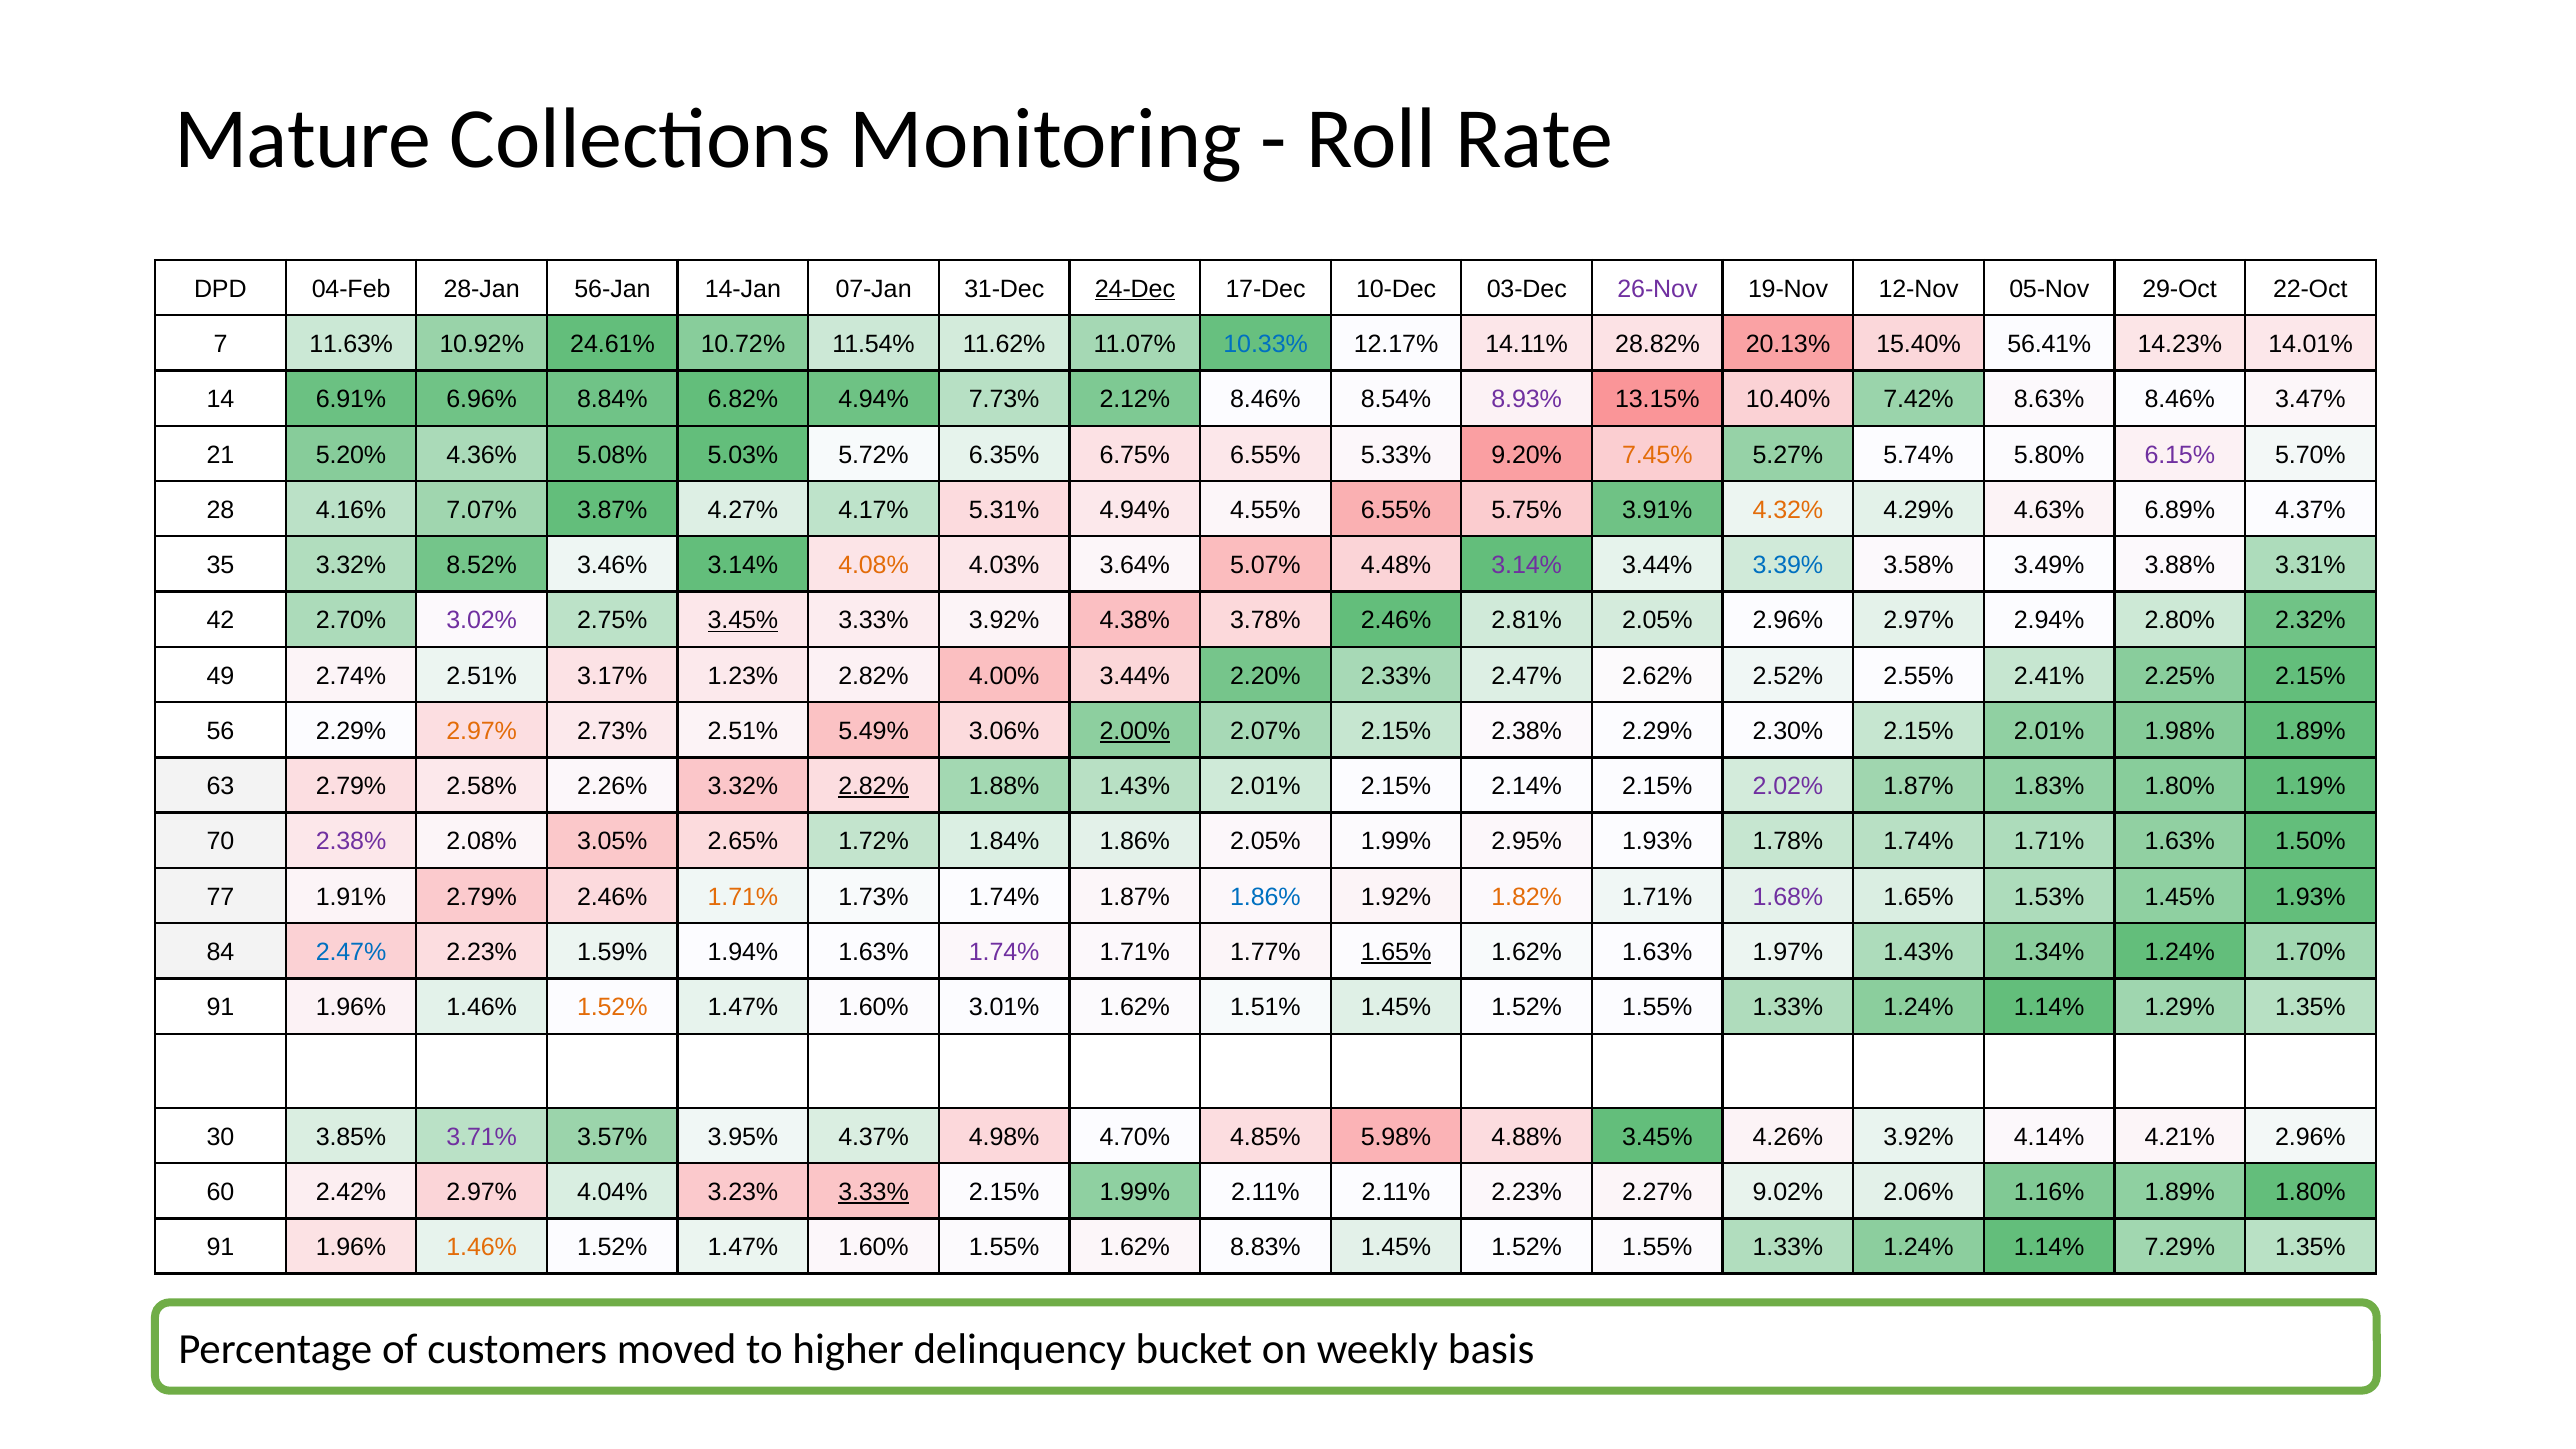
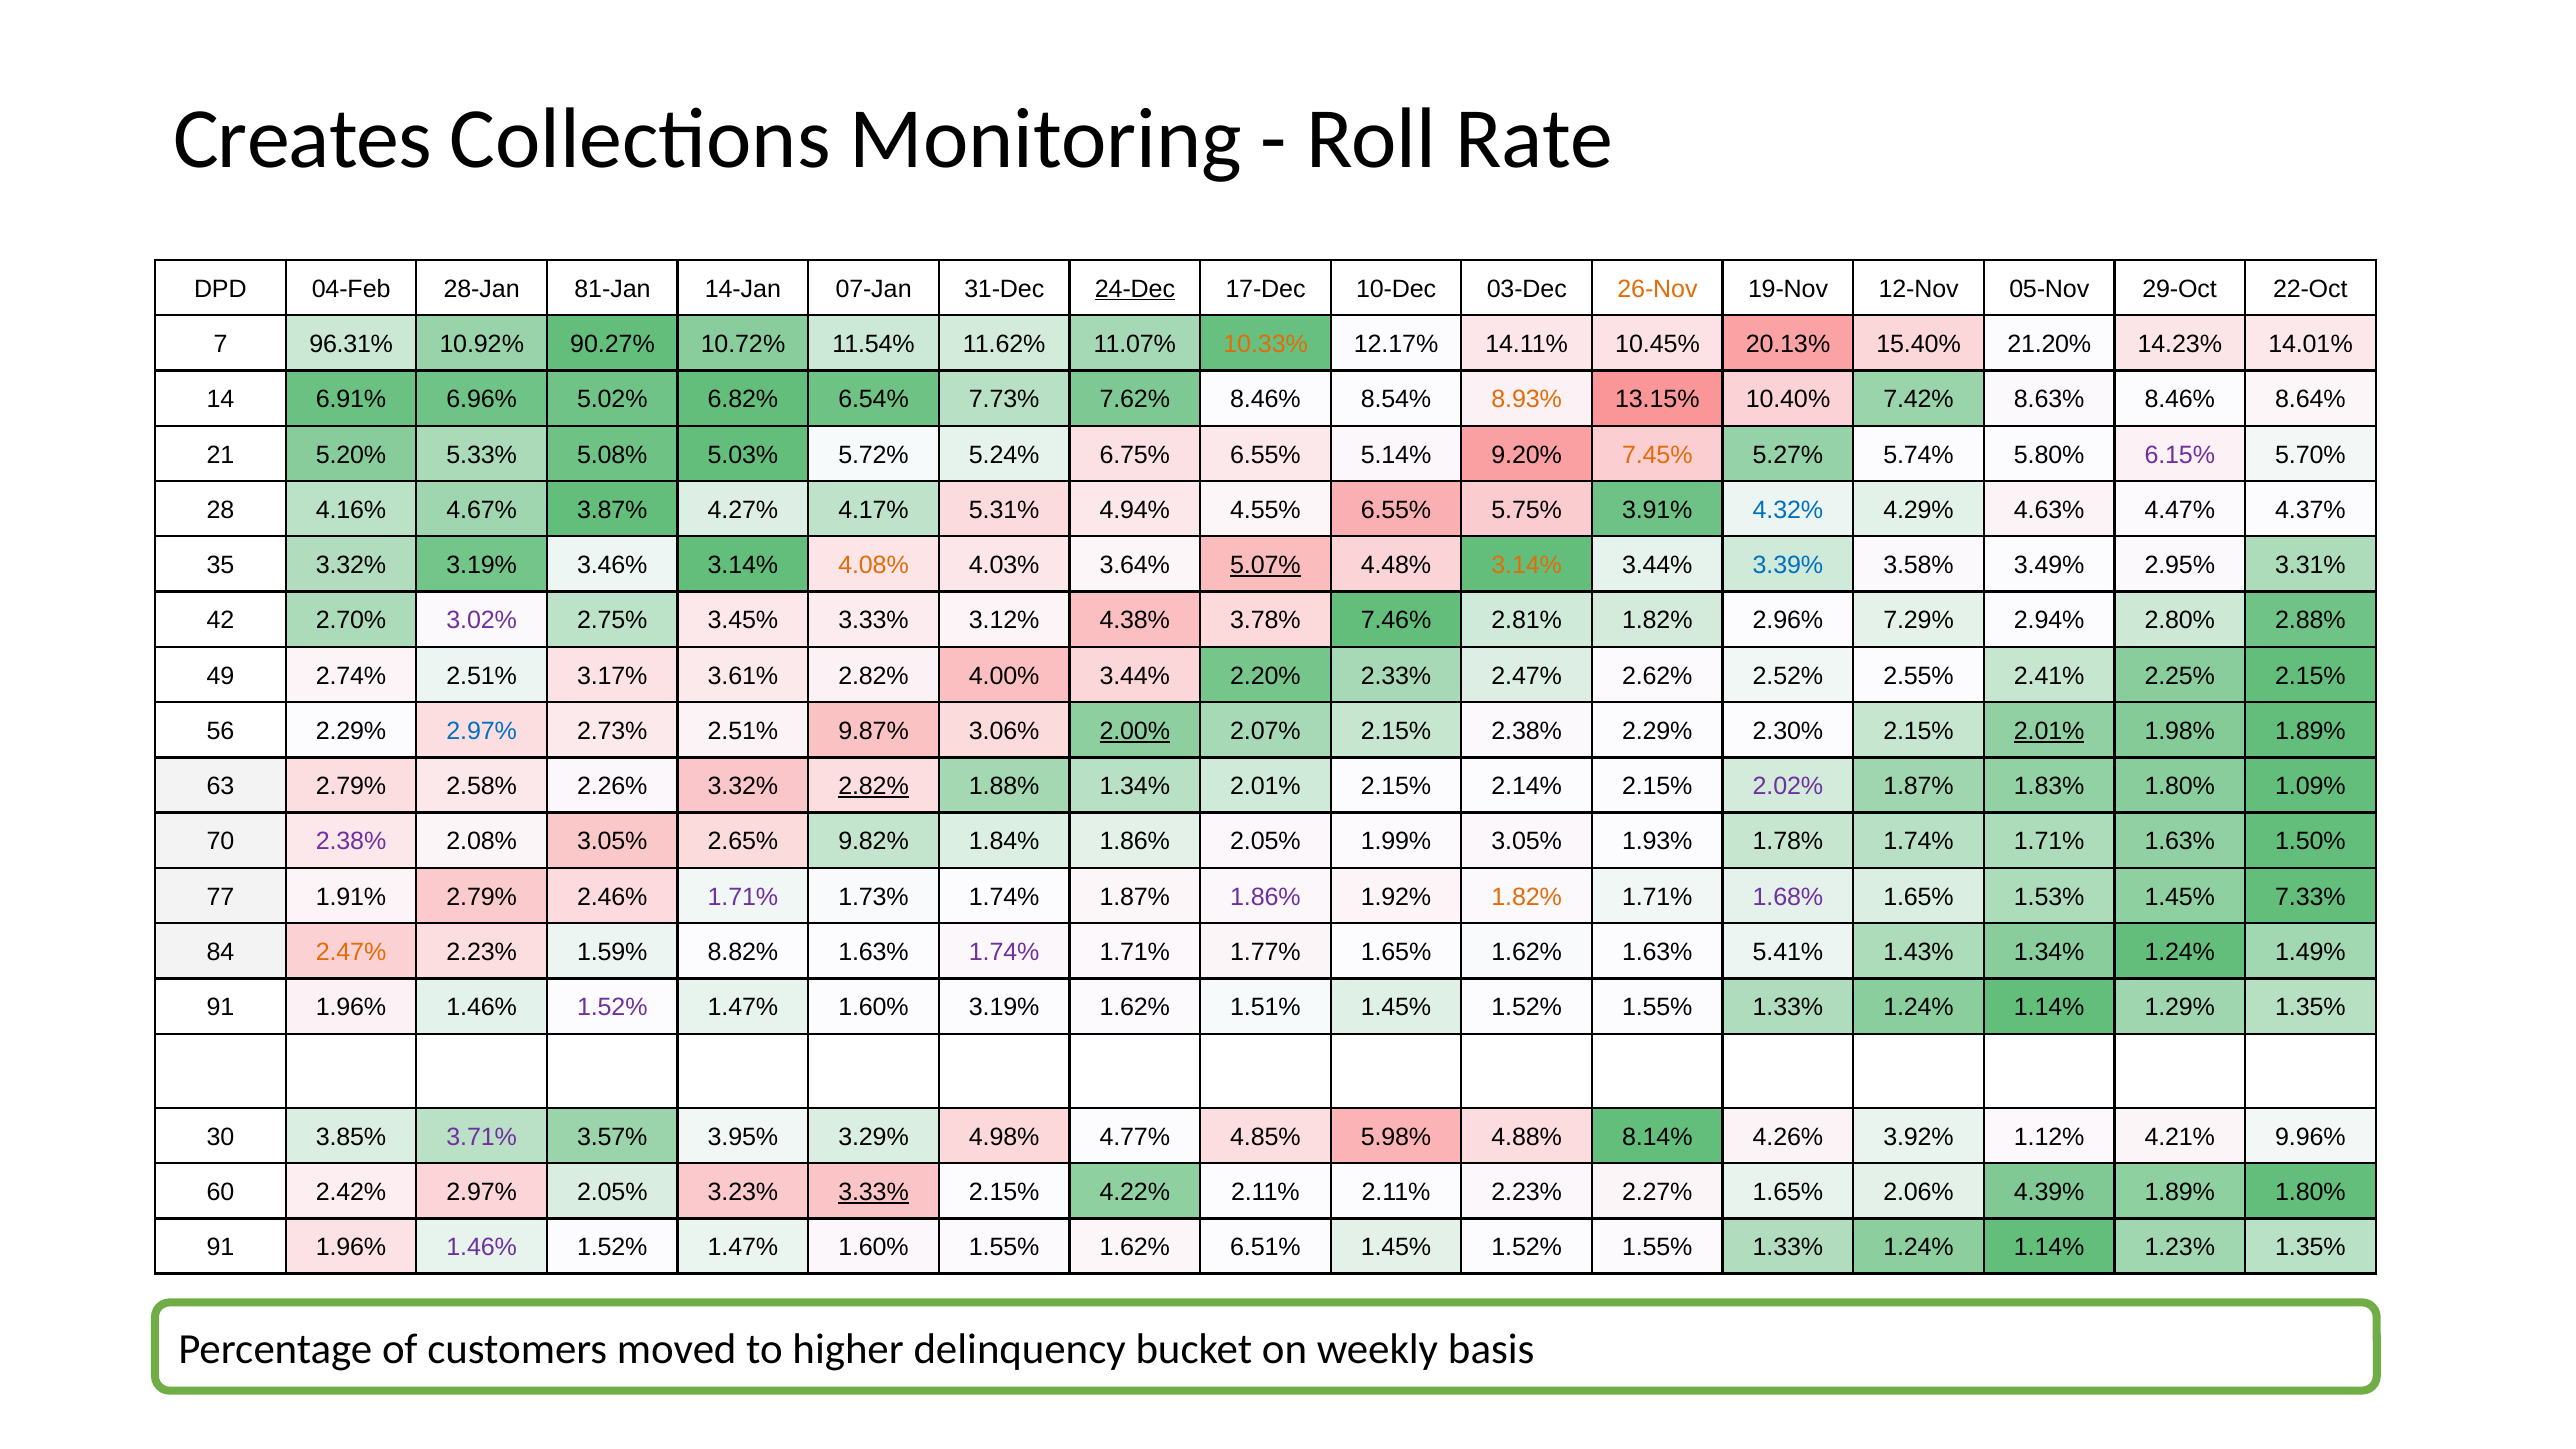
Mature: Mature -> Creates (303, 139)
56-Jan: 56-Jan -> 81-Jan (612, 289)
26-Nov colour: purple -> orange (1657, 289)
11.63%: 11.63% -> 96.31% (351, 344)
24.61%: 24.61% -> 90.27% (612, 344)
10.33% colour: blue -> orange (1266, 344)
28.82%: 28.82% -> 10.45% (1657, 344)
56.41%: 56.41% -> 21.20% (2049, 344)
8.84%: 8.84% -> 5.02% (612, 400)
6.82% 4.94%: 4.94% -> 6.54% (874, 400)
2.12%: 2.12% -> 7.62% (1135, 400)
8.93% colour: purple -> orange (1527, 400)
3.47%: 3.47% -> 8.64% (2310, 400)
4.36%: 4.36% -> 5.33% (482, 455)
6.35%: 6.35% -> 5.24% (1004, 455)
5.33%: 5.33% -> 5.14% (1396, 455)
7.07%: 7.07% -> 4.67% (482, 510)
4.32% colour: orange -> blue (1788, 510)
6.89%: 6.89% -> 4.47% (2180, 510)
3.32% 8.52%: 8.52% -> 3.19% (482, 565)
5.07% underline: none -> present (1265, 565)
3.14% colour: purple -> orange (1527, 565)
3.88%: 3.88% -> 2.95% (2180, 565)
3.45% underline: present -> none (743, 621)
3.33% 3.92%: 3.92% -> 3.12% (1004, 621)
3.78% 2.46%: 2.46% -> 7.46% (1396, 621)
2.81% 2.05%: 2.05% -> 1.82% (1657, 621)
2.96% 2.97%: 2.97% -> 7.29% (1919, 621)
2.32%: 2.32% -> 2.88% (2310, 621)
1.23%: 1.23% -> 3.61% (743, 676)
2.97% colour: orange -> blue (482, 731)
5.49%: 5.49% -> 9.87% (874, 731)
2.01% underline: none -> present (2049, 731)
1.88% 1.43%: 1.43% -> 1.34% (1135, 786)
1.19%: 1.19% -> 1.09% (2310, 786)
1.72%: 1.72% -> 9.82% (874, 842)
1.99% 2.95%: 2.95% -> 3.05% (1527, 842)
1.71% colour: orange -> purple (743, 897)
1.86% colour: blue -> purple (1265, 897)
1.45% 1.93%: 1.93% -> 7.33% (2310, 897)
2.47% colour: blue -> orange (351, 952)
1.94%: 1.94% -> 8.82% (743, 952)
1.65% underline: present -> none (1396, 952)
1.97%: 1.97% -> 5.41% (1788, 952)
1.70%: 1.70% -> 1.49% (2310, 952)
1.52% colour: orange -> purple (612, 1008)
1.60% 3.01%: 3.01% -> 3.19% (1004, 1008)
3.95% 4.37%: 4.37% -> 3.29% (874, 1137)
4.70%: 4.70% -> 4.77% (1135, 1137)
4.88% 3.45%: 3.45% -> 8.14% (1657, 1137)
4.14%: 4.14% -> 1.12% (2049, 1137)
4.21% 2.96%: 2.96% -> 9.96% (2310, 1137)
2.97% 4.04%: 4.04% -> 2.05% (612, 1192)
2.15% 1.99%: 1.99% -> 4.22% (1135, 1192)
2.27% 9.02%: 9.02% -> 1.65% (1788, 1192)
1.16%: 1.16% -> 4.39% (2049, 1192)
1.46% colour: orange -> purple (482, 1247)
8.83%: 8.83% -> 6.51% (1265, 1247)
7.29%: 7.29% -> 1.23% (2180, 1247)
